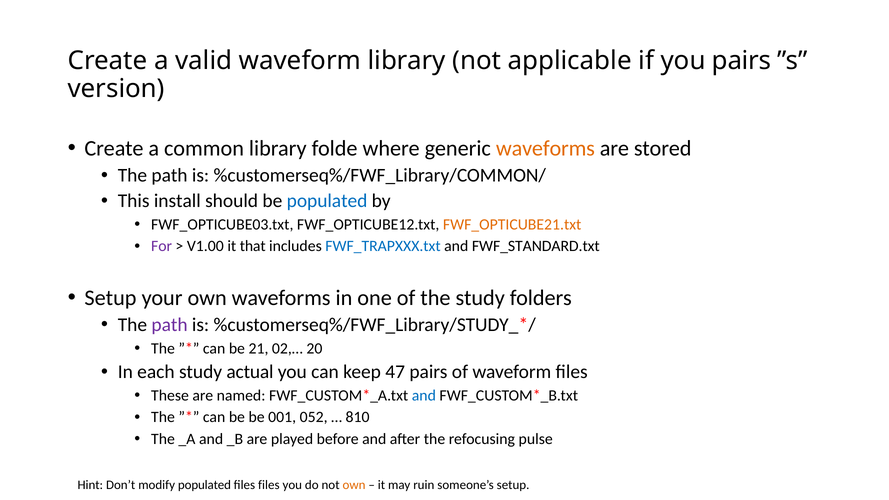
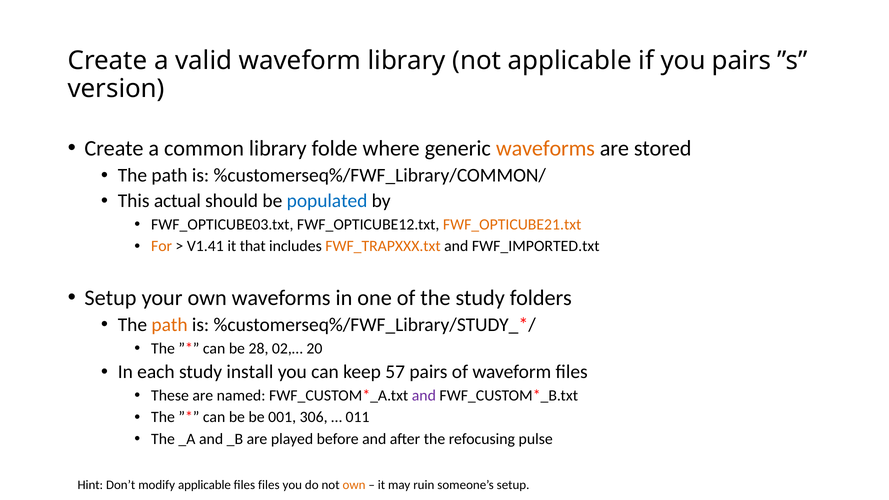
install: install -> actual (177, 201)
For colour: purple -> orange (162, 246)
V1.00: V1.00 -> V1.41 (205, 246)
FWF_TRAPXXX.txt colour: blue -> orange (383, 246)
FWF_STANDARD.txt: FWF_STANDARD.txt -> FWF_IMPORTED.txt (536, 246)
path colour: purple -> orange (170, 325)
21: 21 -> 28 (258, 348)
actual: actual -> install (250, 372)
47: 47 -> 57 (395, 372)
and colour: blue -> purple (424, 396)
052: 052 -> 306 (314, 417)
810: 810 -> 011 (358, 417)
modify populated: populated -> applicable (204, 485)
